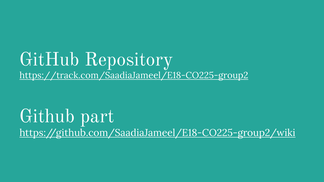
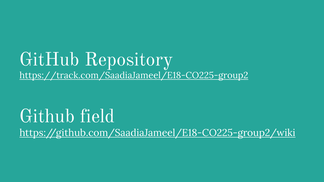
part: part -> field (97, 116)
